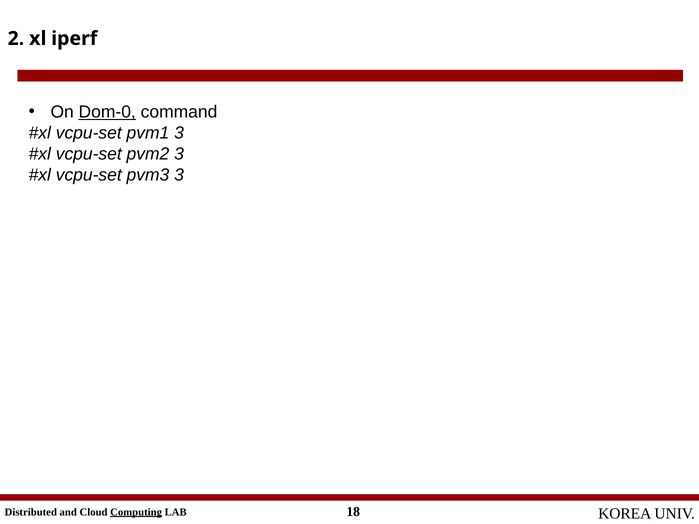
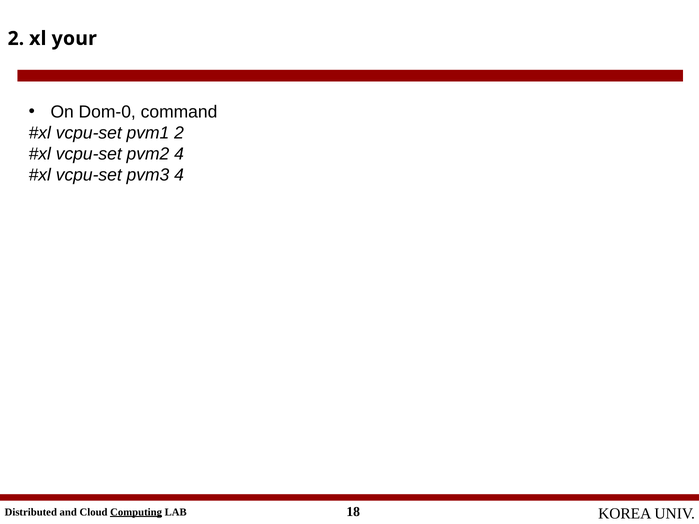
iperf: iperf -> your (74, 39)
Dom-0 underline: present -> none (107, 112)
pvm1 3: 3 -> 2 (179, 133)
pvm2 3: 3 -> 4 (179, 154)
pvm3 3: 3 -> 4 (179, 175)
